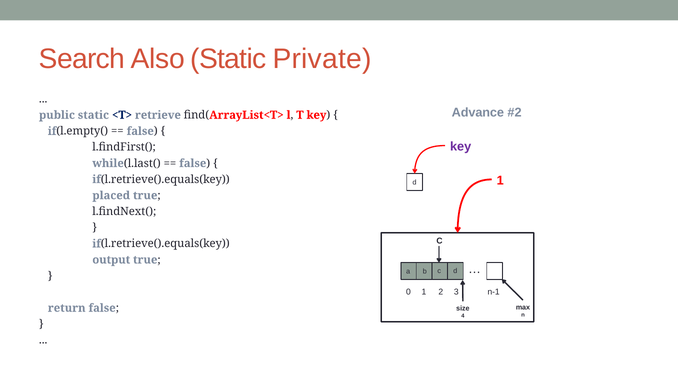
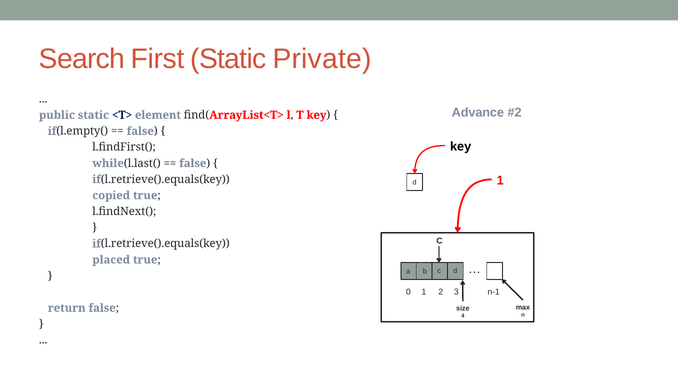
Also: Also -> First (158, 59)
retrieve: retrieve -> element (158, 115)
key colour: purple -> black (461, 147)
placed: placed -> copied (111, 196)
output: output -> placed (111, 260)
